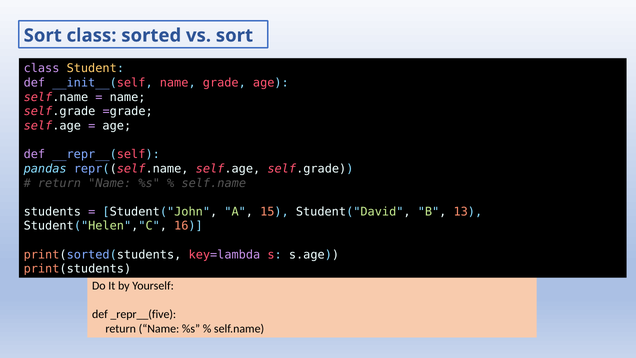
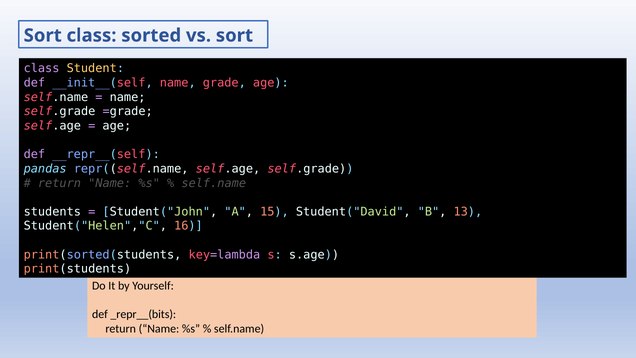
_repr__(five: _repr__(five -> _repr__(bits (143, 314)
